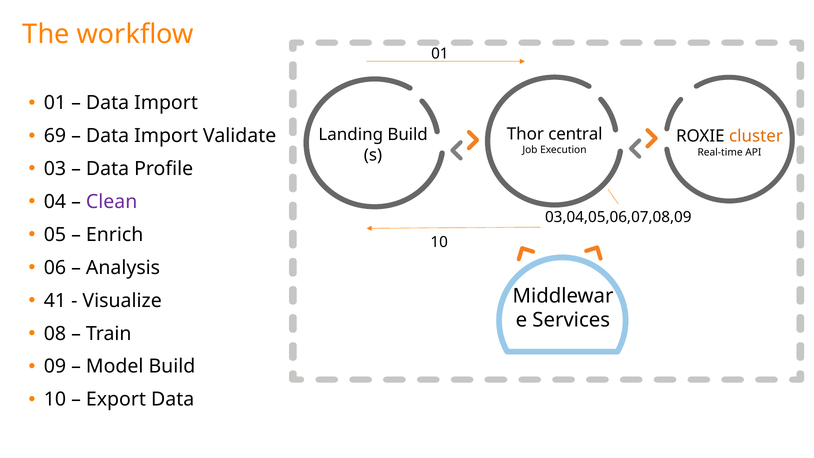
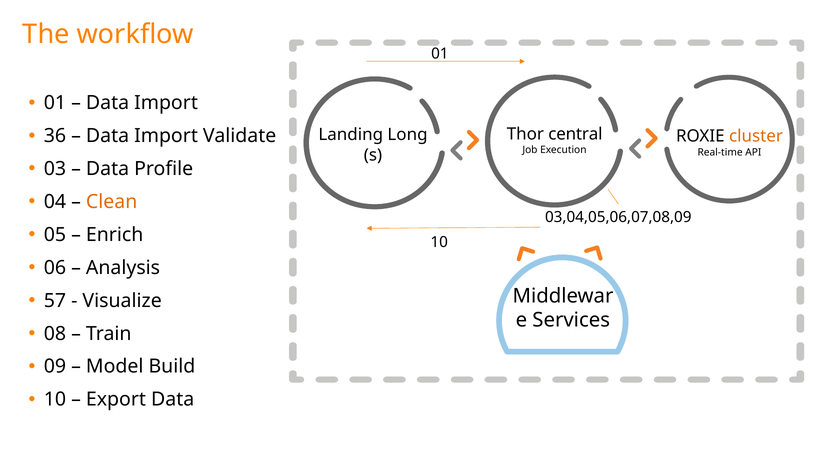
69: 69 -> 36 (55, 136)
Landing Build: Build -> Long (408, 135)
Clean colour: purple -> orange (112, 202)
41: 41 -> 57 (55, 301)
